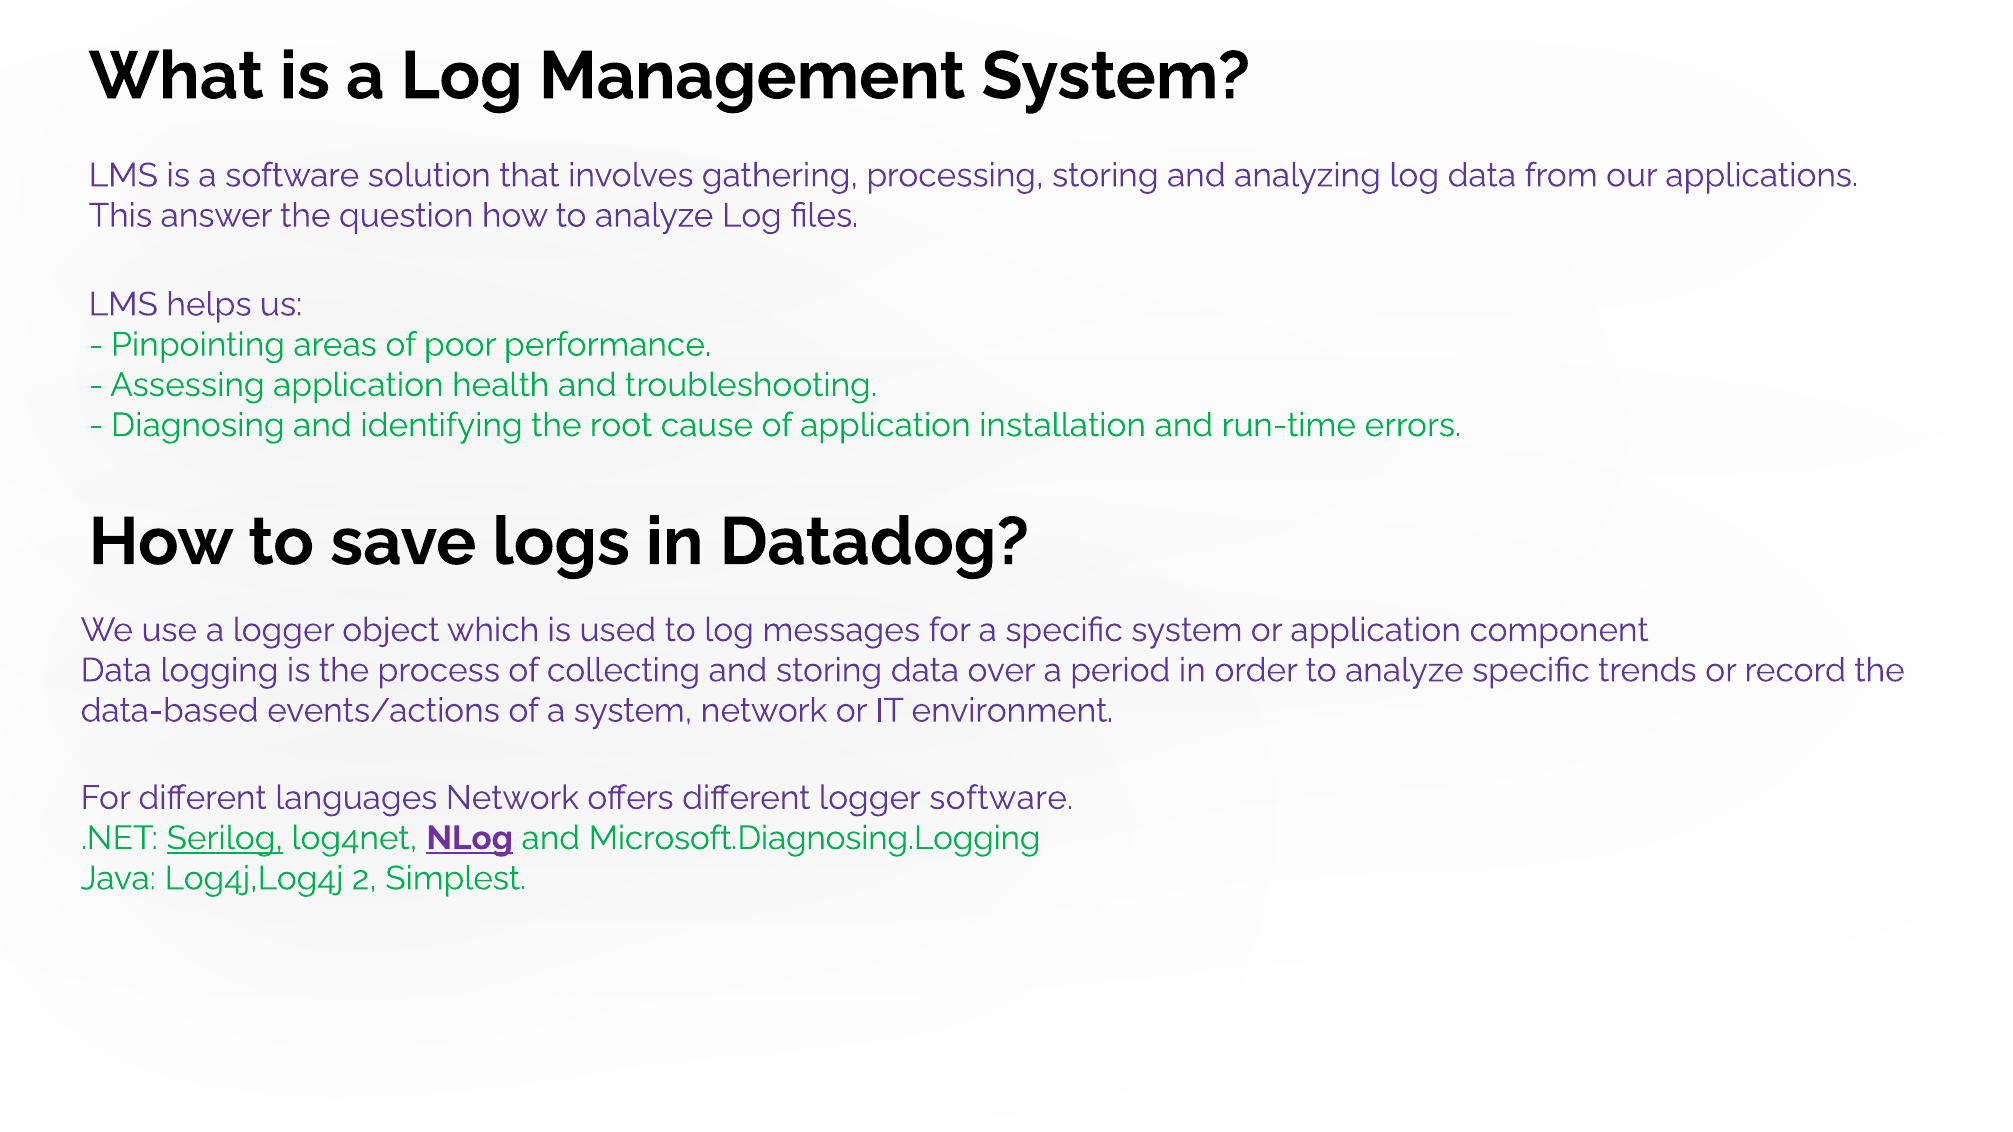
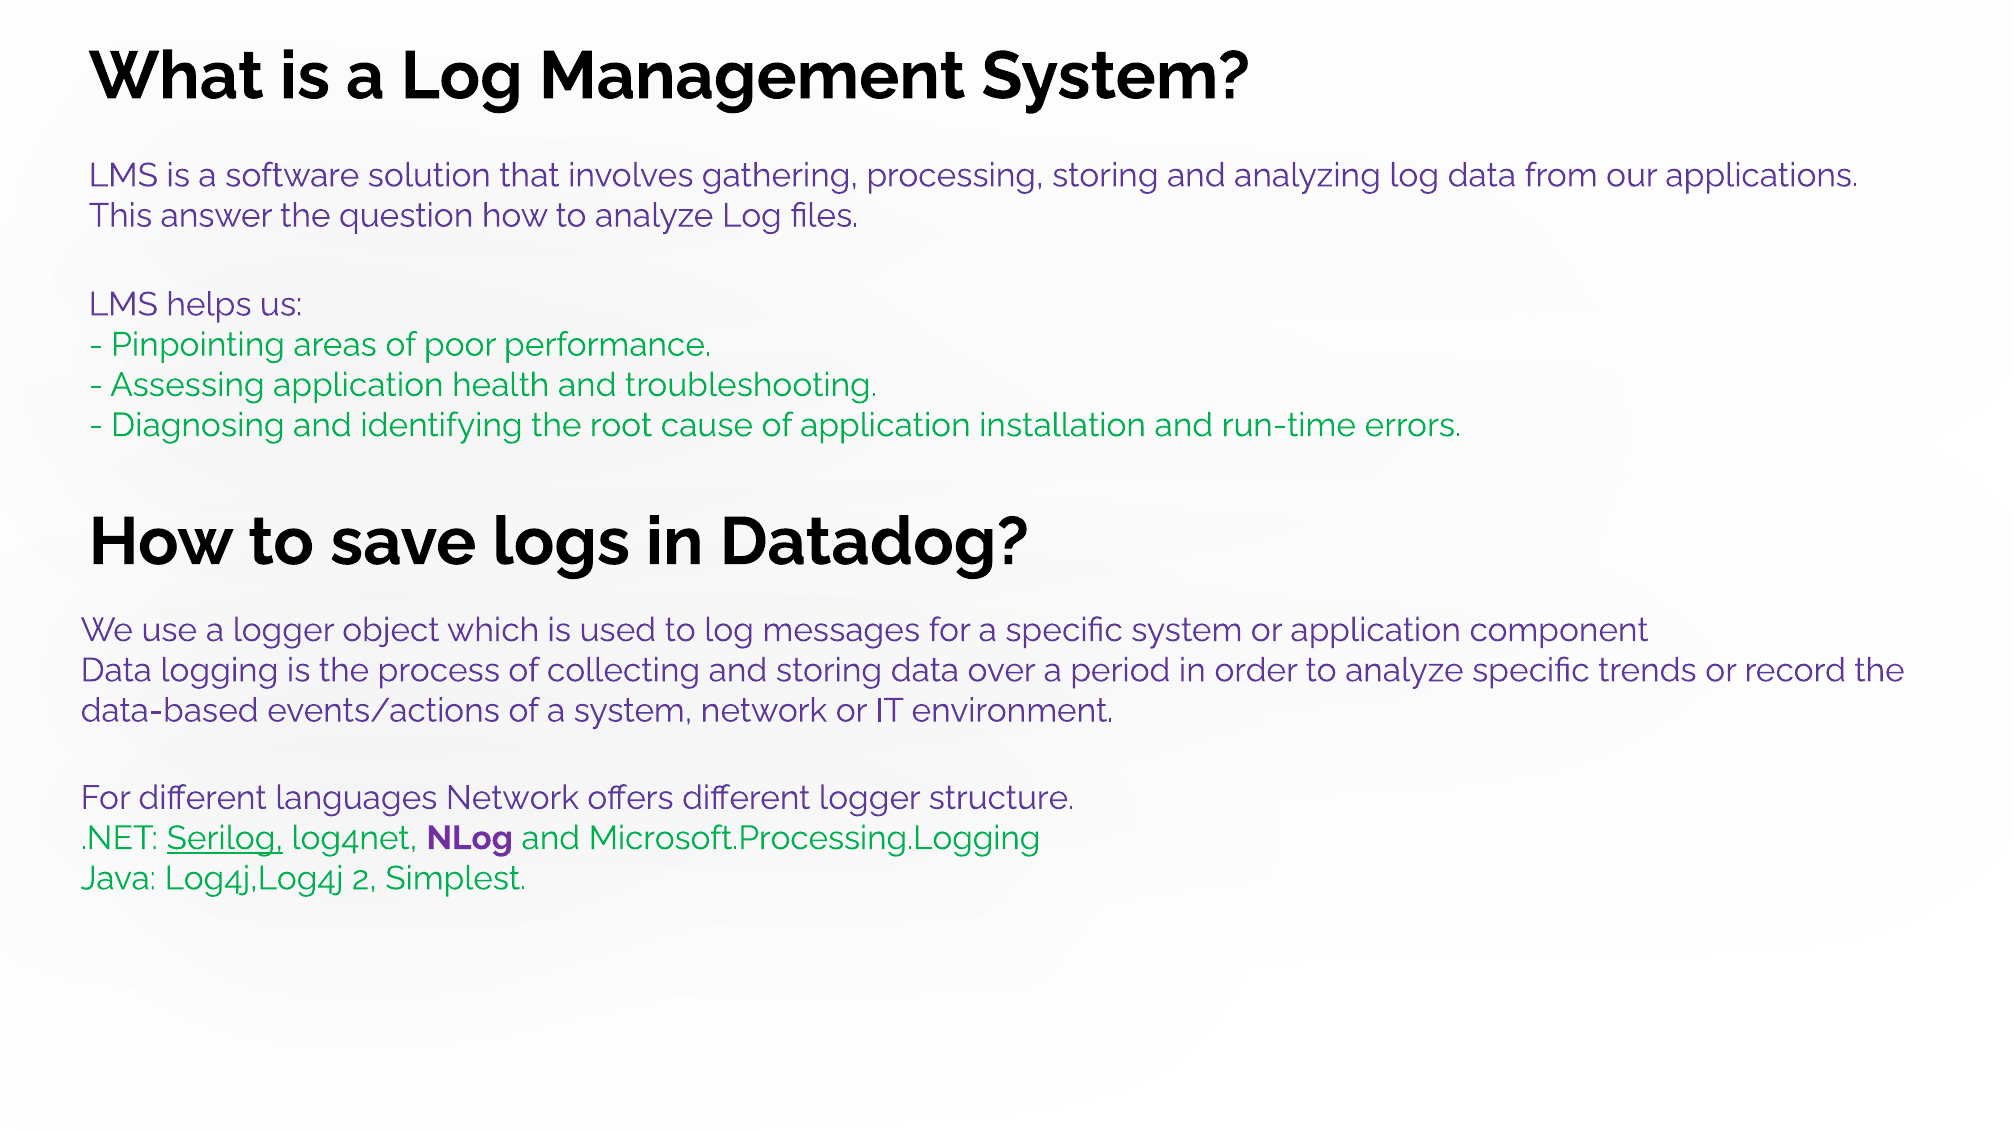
logger software: software -> structure (1002, 798)
NLog underline: present -> none (470, 838)
Microsoft.Diagnosing.Logging: Microsoft.Diagnosing.Logging -> Microsoft.Processing.Logging (815, 838)
